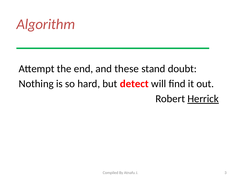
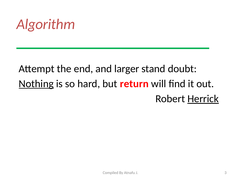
these: these -> larger (127, 69)
Nothing underline: none -> present (36, 84)
detect: detect -> return (134, 84)
